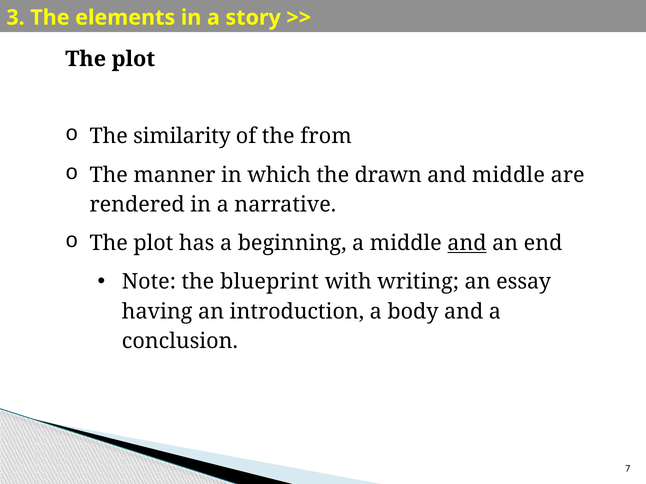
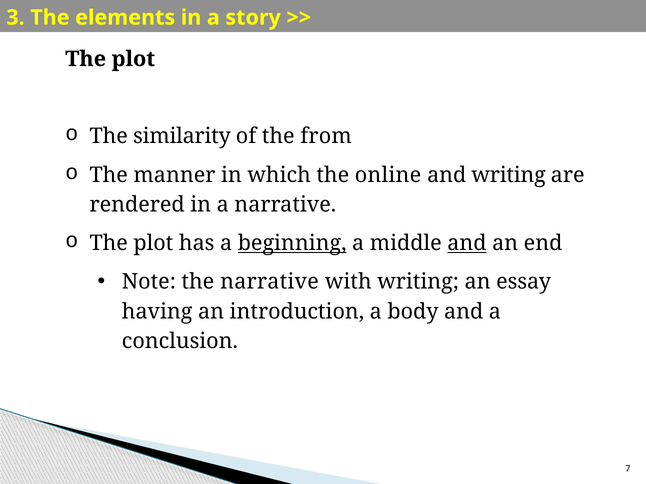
drawn: drawn -> online (388, 175)
and middle: middle -> writing (509, 175)
beginning underline: none -> present (292, 243)
the blueprint: blueprint -> narrative (269, 282)
